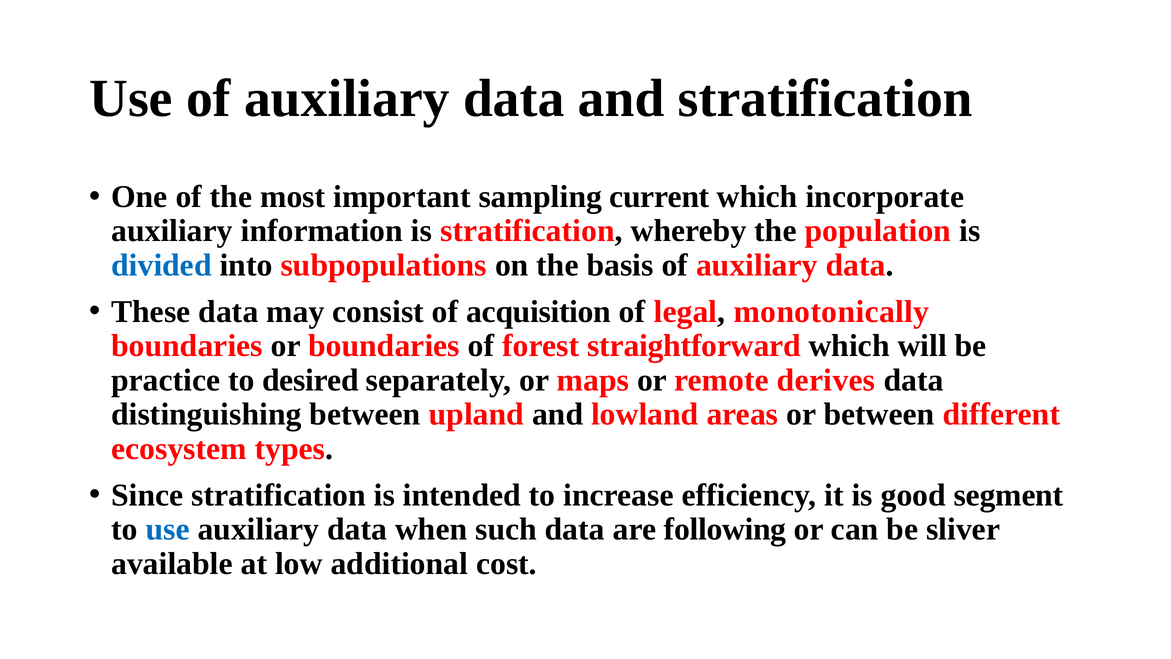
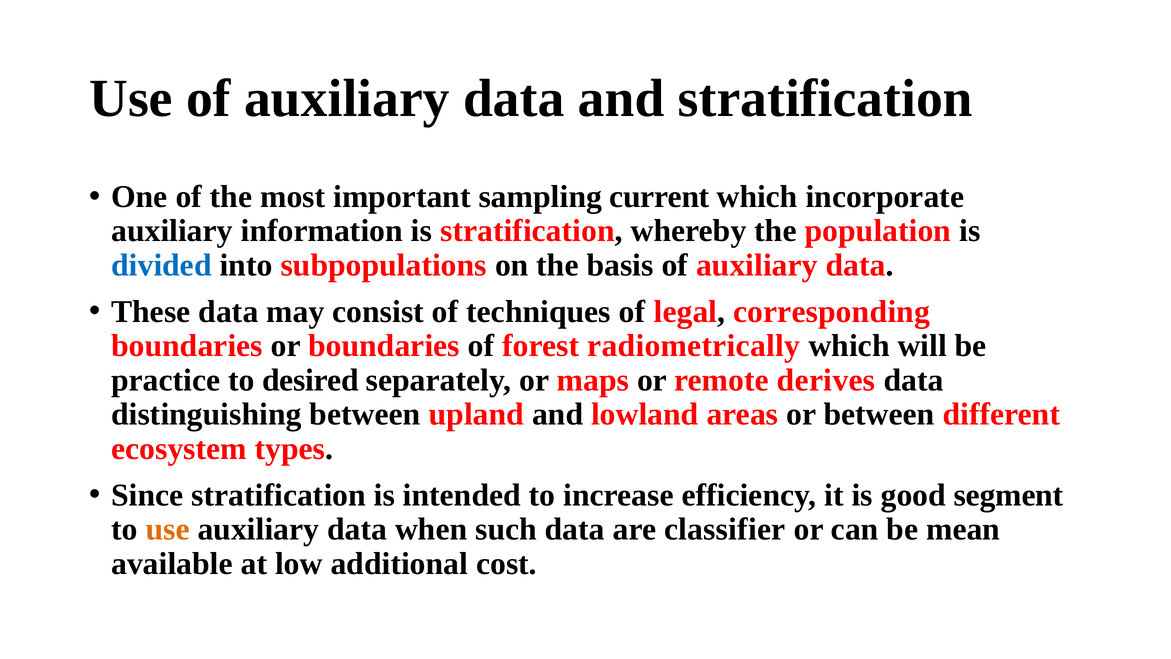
acquisition: acquisition -> techniques (539, 312)
monotonically: monotonically -> corresponding (832, 312)
straightforward: straightforward -> radiometrically (694, 346)
use colour: blue -> orange (168, 529)
following: following -> classifier (725, 529)
sliver: sliver -> mean (963, 529)
